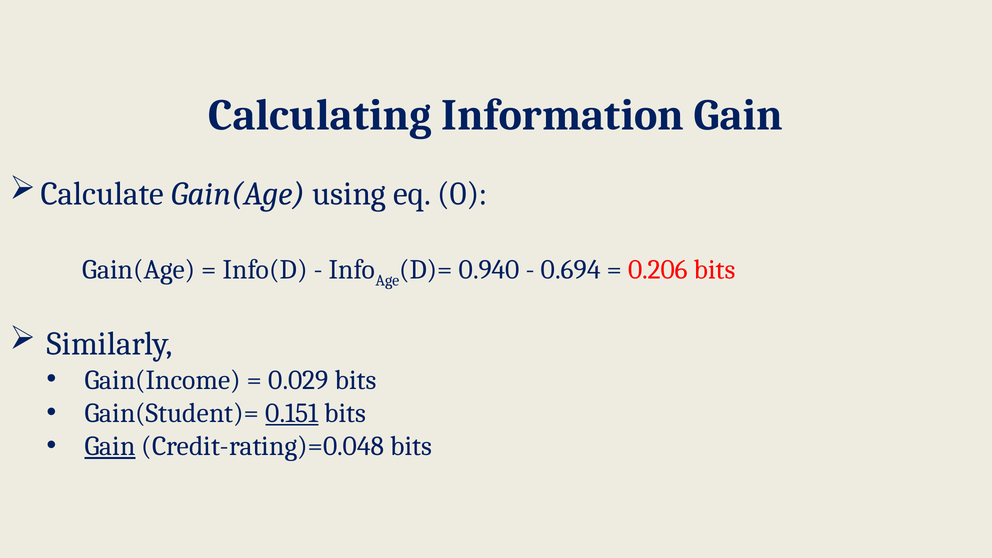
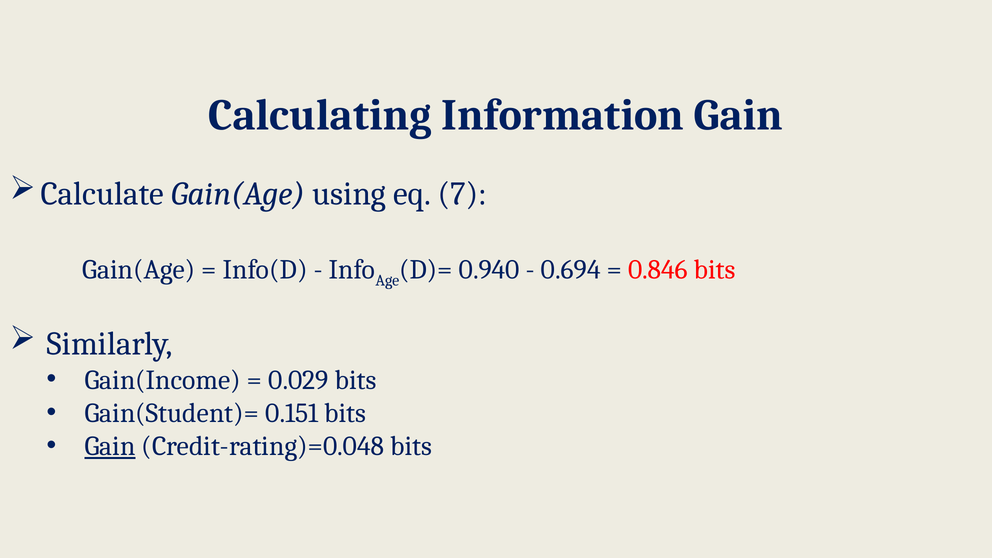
0: 0 -> 7 (462, 194)
0.206: 0.206 -> 0.846 (658, 270)
0.151 underline: present -> none (292, 413)
